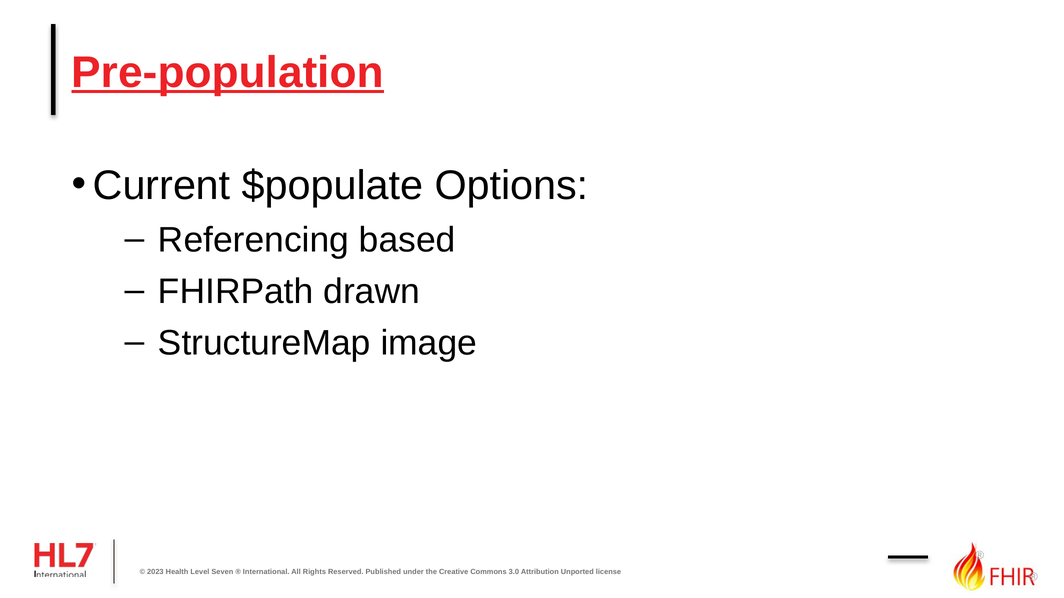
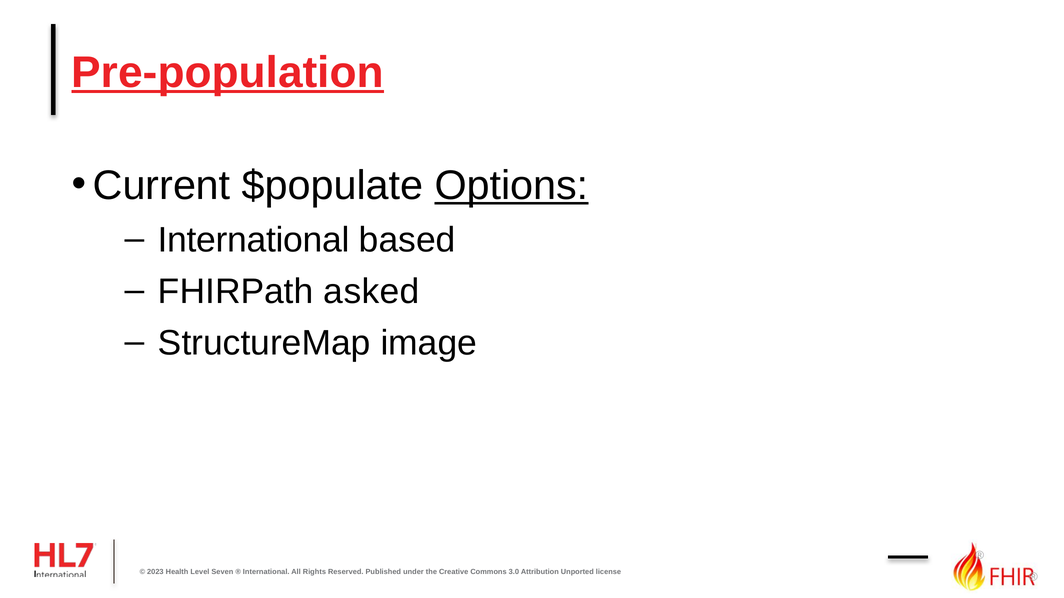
Options underline: none -> present (511, 186)
Referencing: Referencing -> International (254, 240)
drawn: drawn -> asked (372, 292)
